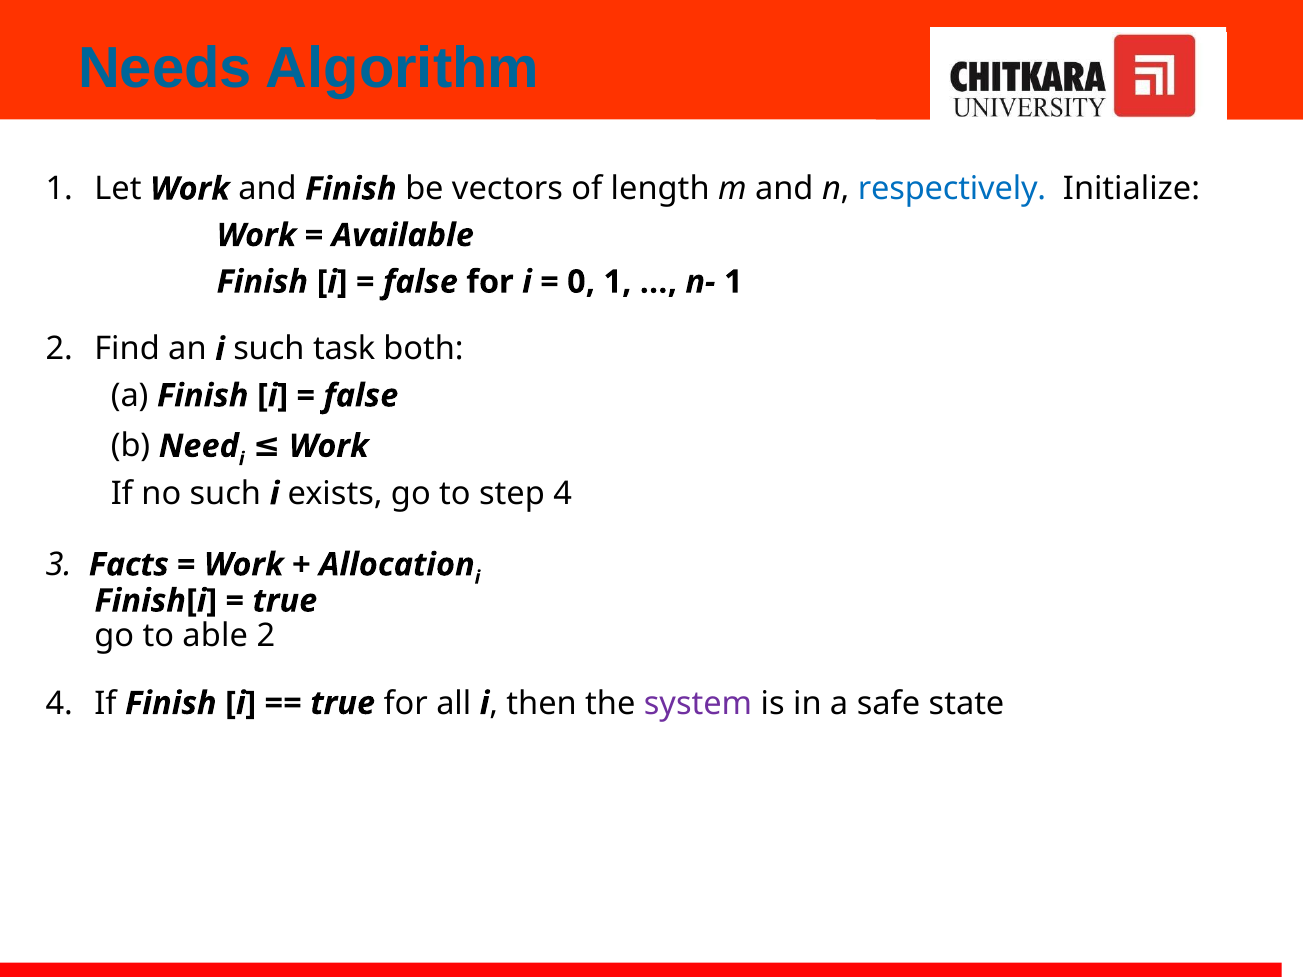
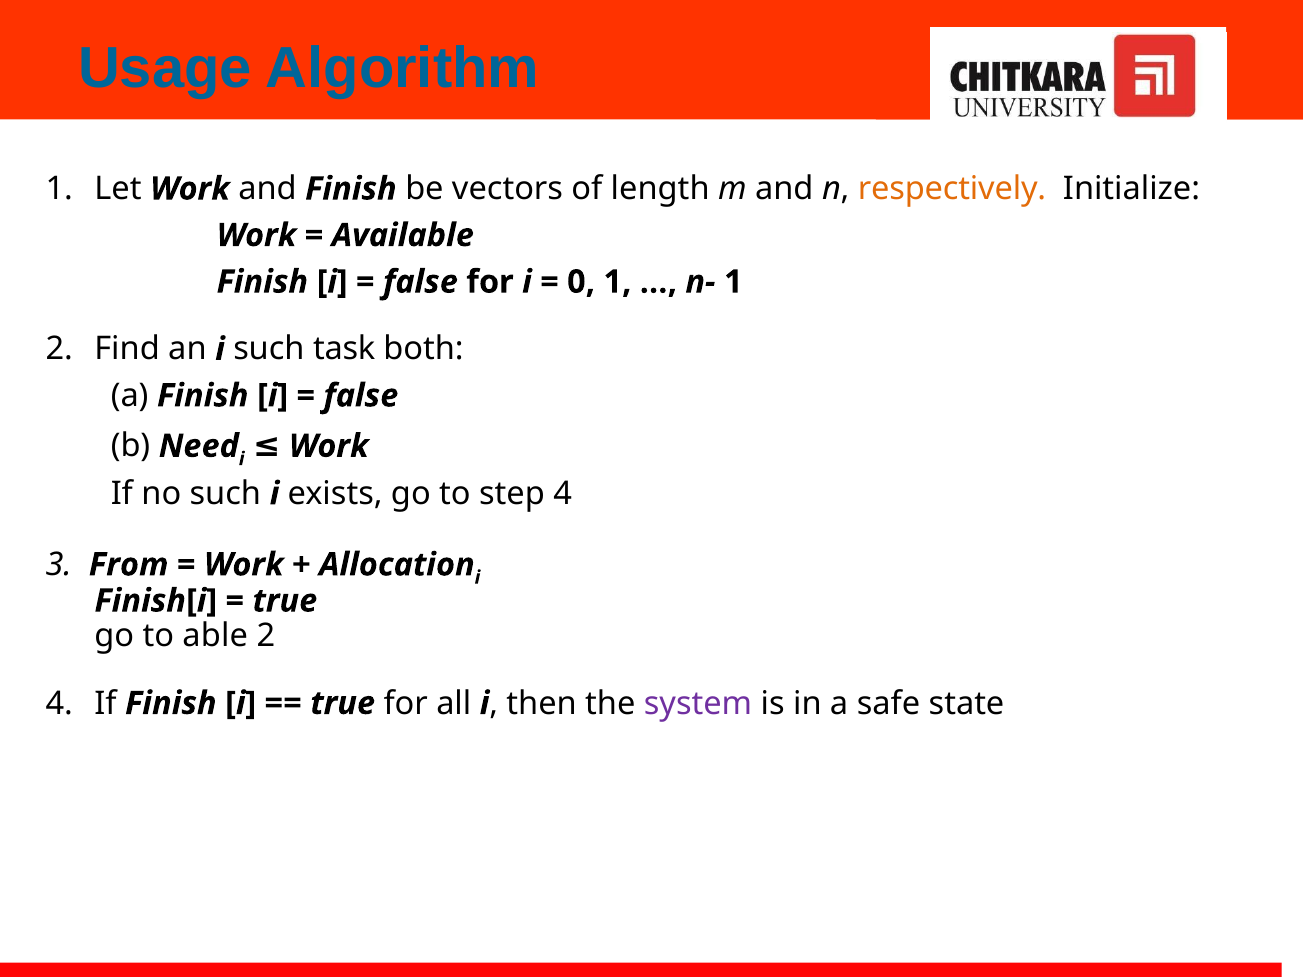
Needs: Needs -> Usage (165, 69)
respectively colour: blue -> orange (952, 189)
Facts: Facts -> From (129, 565)
